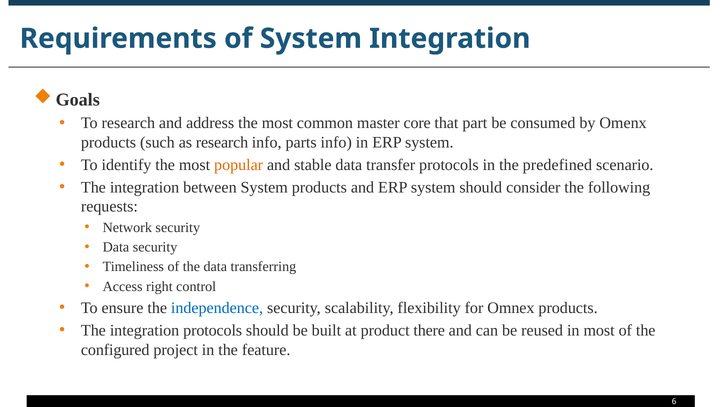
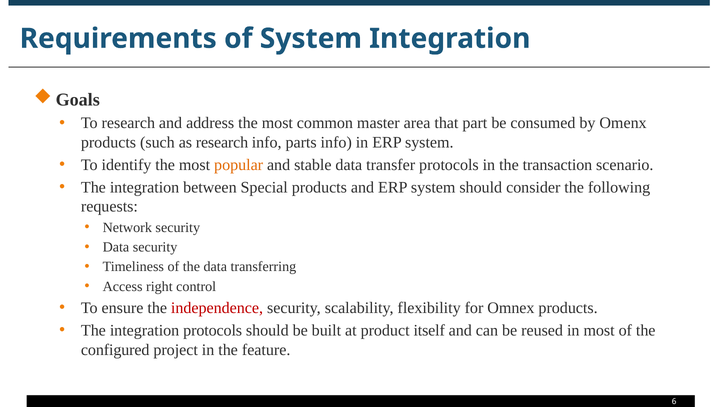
core: core -> area (417, 123)
predefined: predefined -> transaction (558, 165)
between System: System -> Special (264, 187)
independence colour: blue -> red (217, 308)
there: there -> itself (429, 331)
